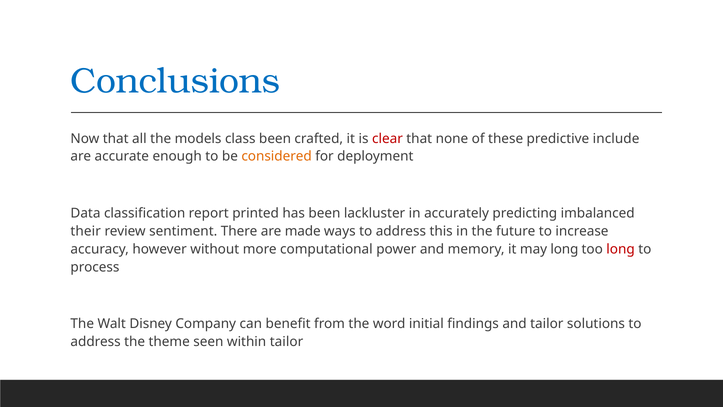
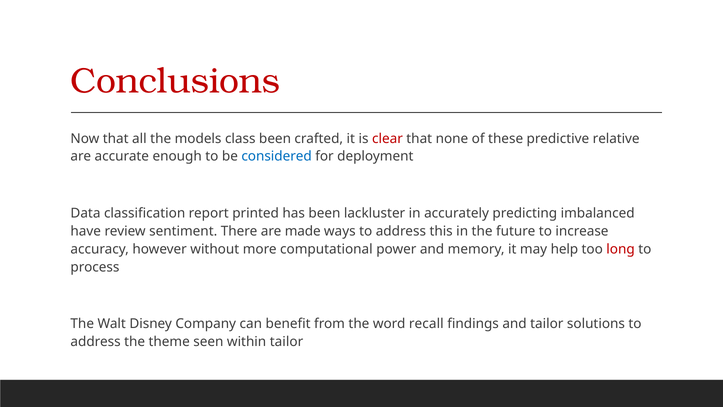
Conclusions colour: blue -> red (175, 81)
include: include -> relative (616, 138)
considered colour: orange -> blue (277, 156)
their: their -> have (86, 231)
may long: long -> help (564, 249)
initial: initial -> recall (426, 324)
